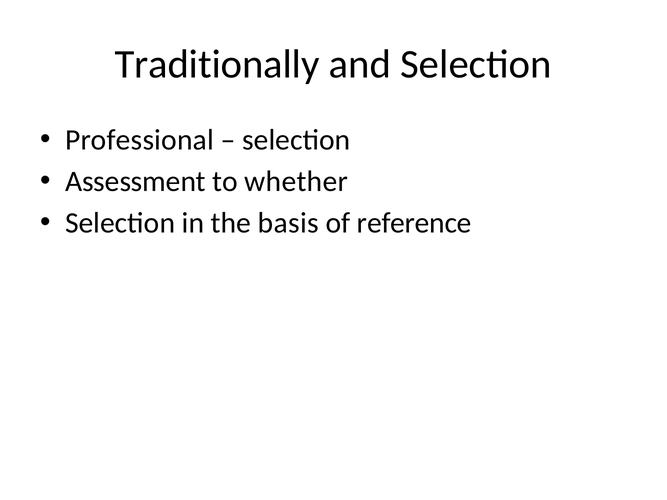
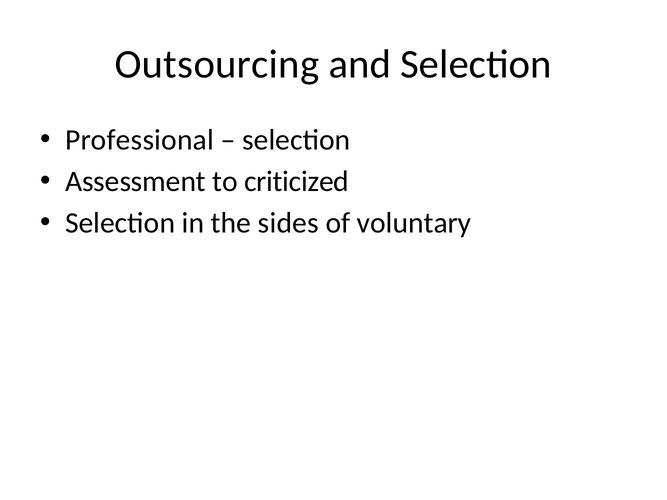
Traditionally: Traditionally -> Outsourcing (217, 65)
whether: whether -> criticized (297, 181)
basis: basis -> sides (288, 223)
reference: reference -> voluntary (414, 223)
